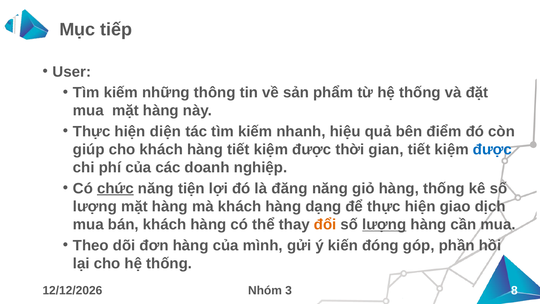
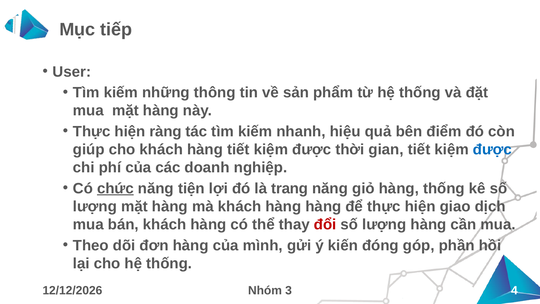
diện: diện -> ràng (166, 131)
đăng: đăng -> trang (290, 188)
hàng dạng: dạng -> hàng (323, 206)
đổi colour: orange -> red (325, 224)
lượng underline: present -> none (384, 224)
8: 8 -> 4 (514, 290)
